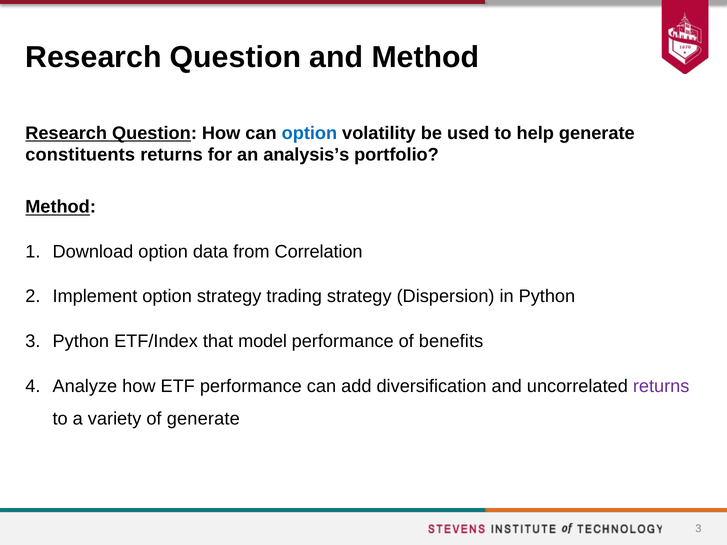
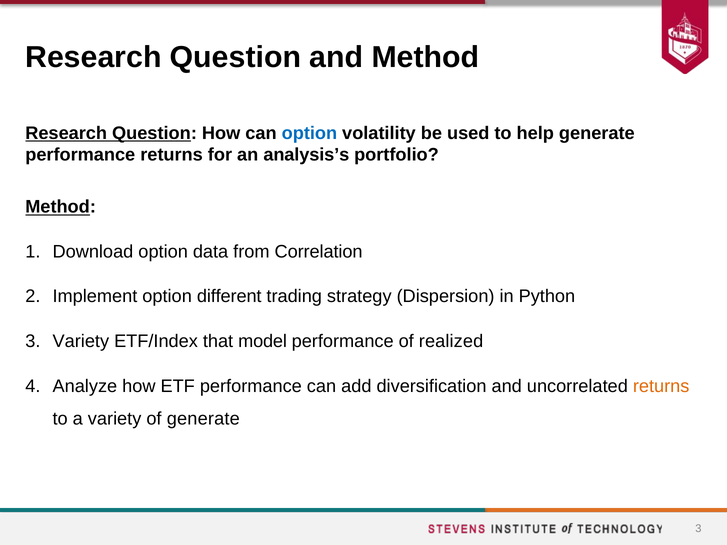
constituents: constituents -> performance (80, 155)
option strategy: strategy -> different (229, 297)
3 Python: Python -> Variety (81, 341)
benefits: benefits -> realized (451, 341)
returns colour: purple -> orange (661, 386)
